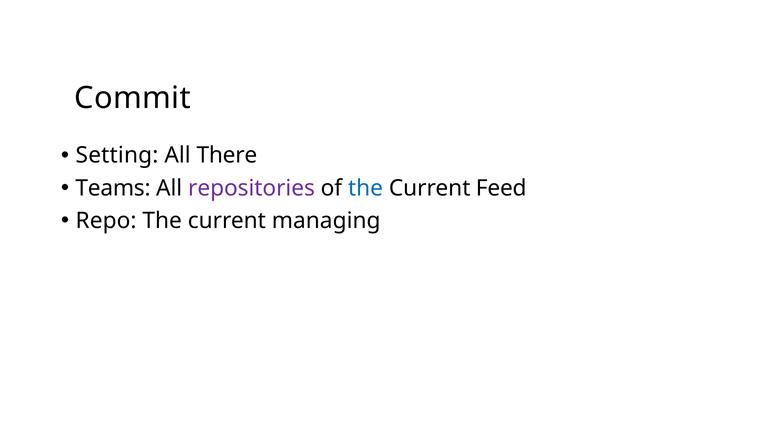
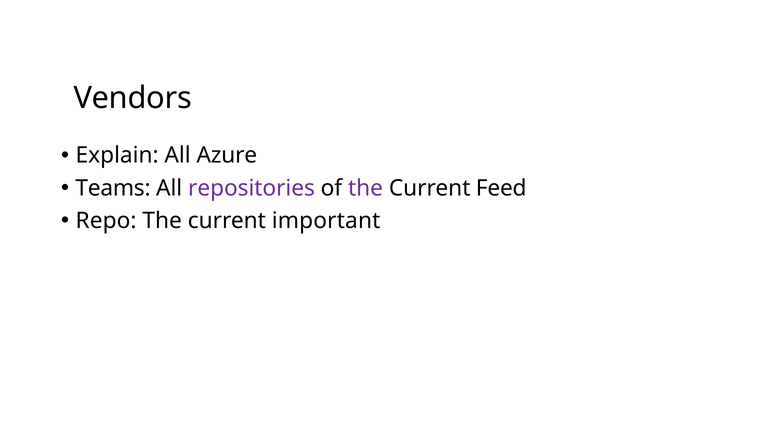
Commit: Commit -> Vendors (133, 98)
Setting: Setting -> Explain (117, 155)
There: There -> Azure (227, 155)
the colour: blue -> purple (366, 188)
managing: managing -> important (326, 221)
